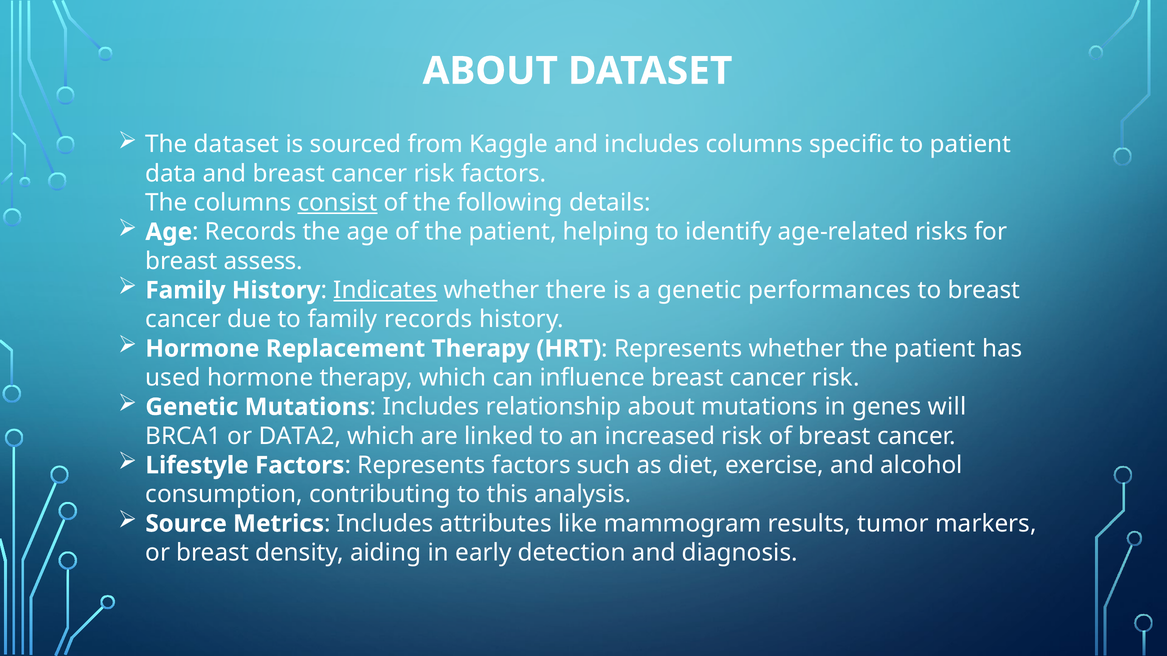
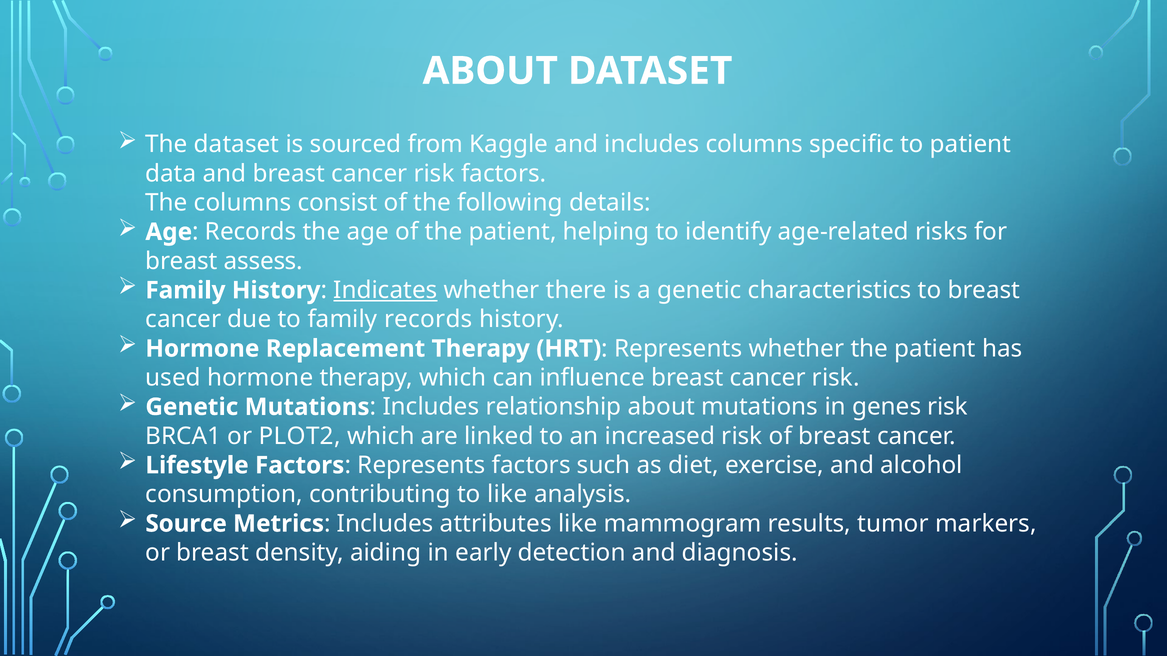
consist underline: present -> none (337, 203)
performances: performances -> characteristics (830, 290)
genes will: will -> risk (947, 407)
DATA2: DATA2 -> PLOT2 (300, 436)
to this: this -> like (507, 495)
